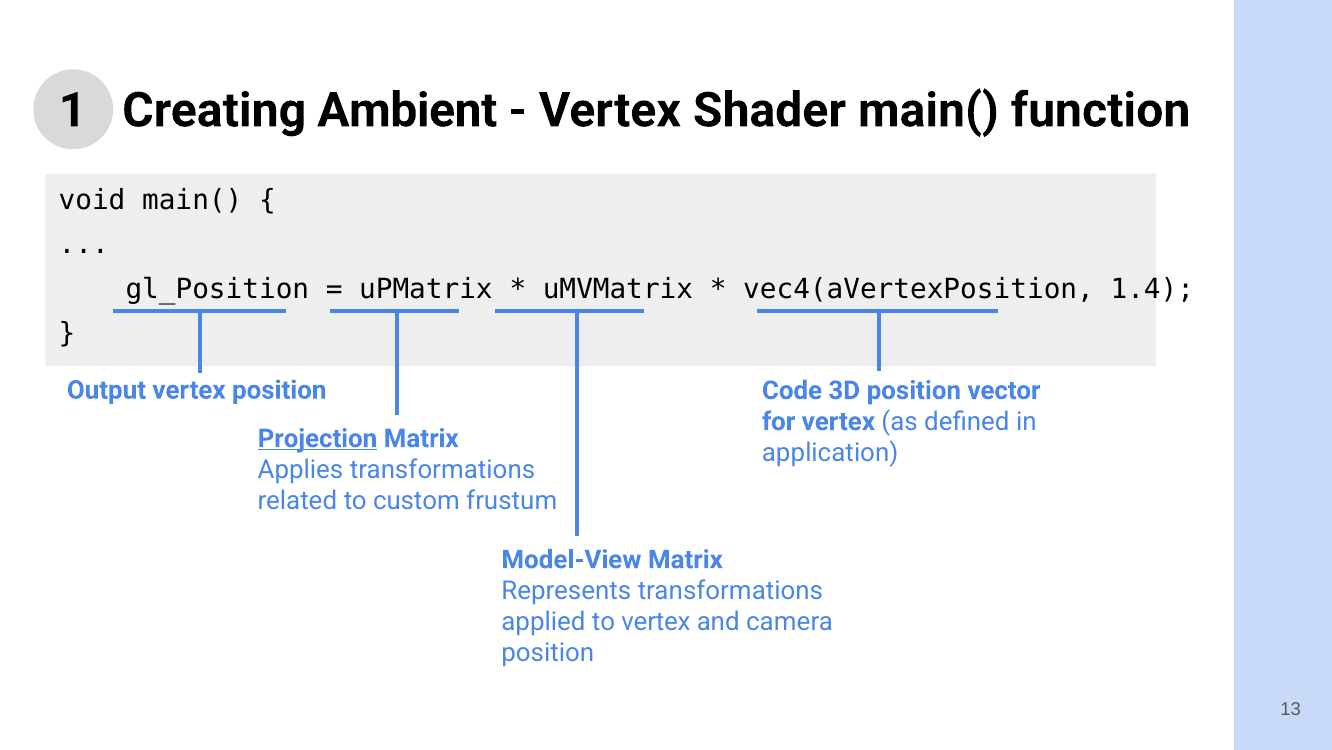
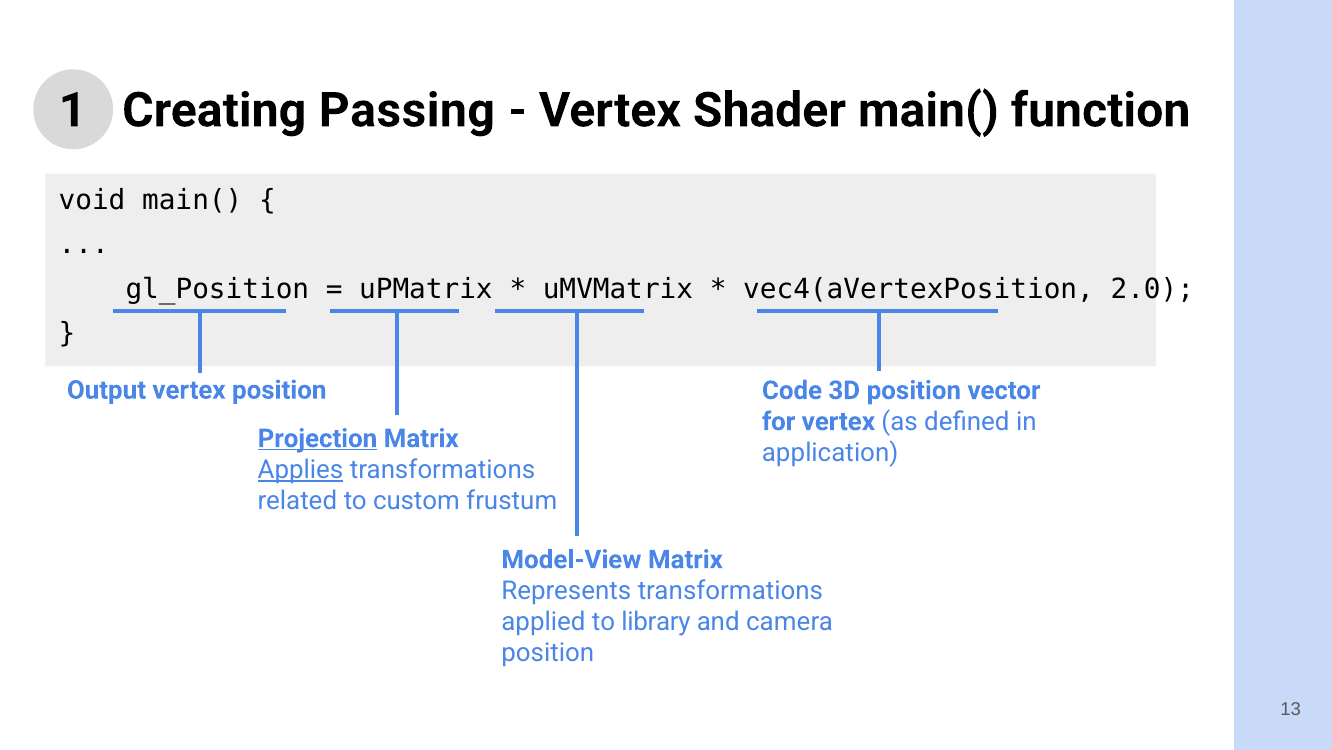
Ambient: Ambient -> Passing (407, 110)
1.4: 1.4 -> 2.0 (1152, 289)
Applies underline: none -> present (300, 469)
to vertex: vertex -> library (656, 621)
